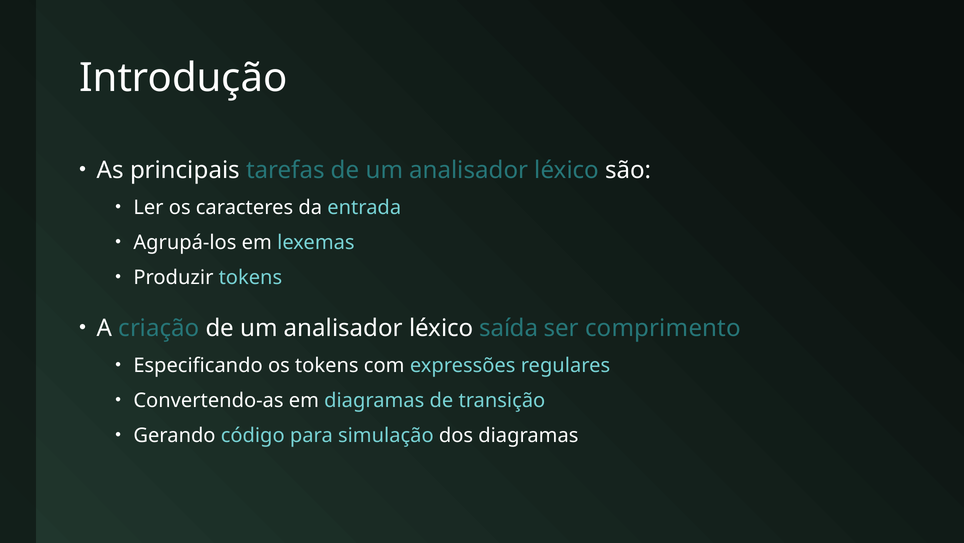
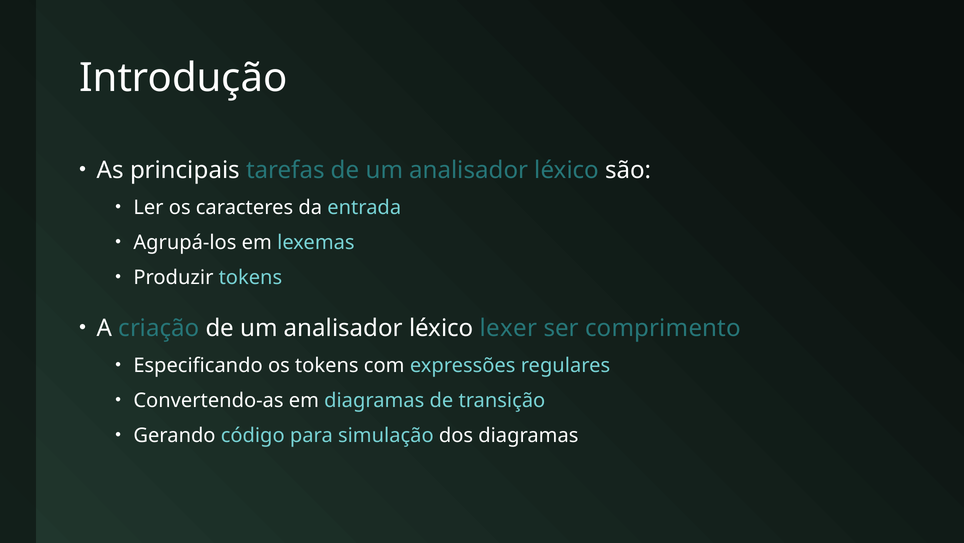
saída: saída -> lexer (509, 328)
